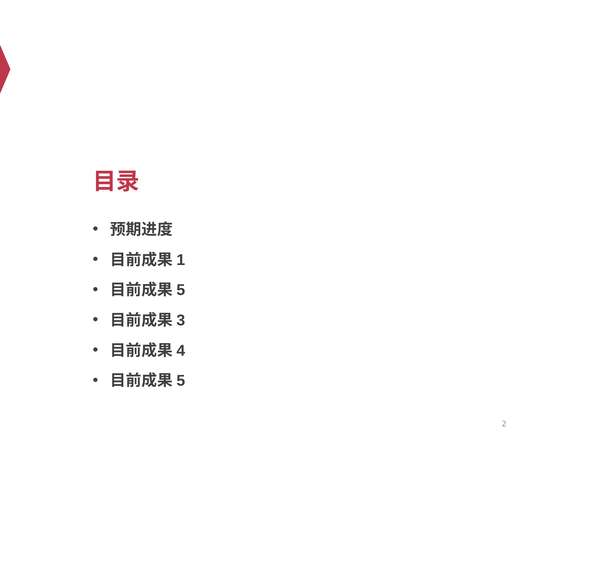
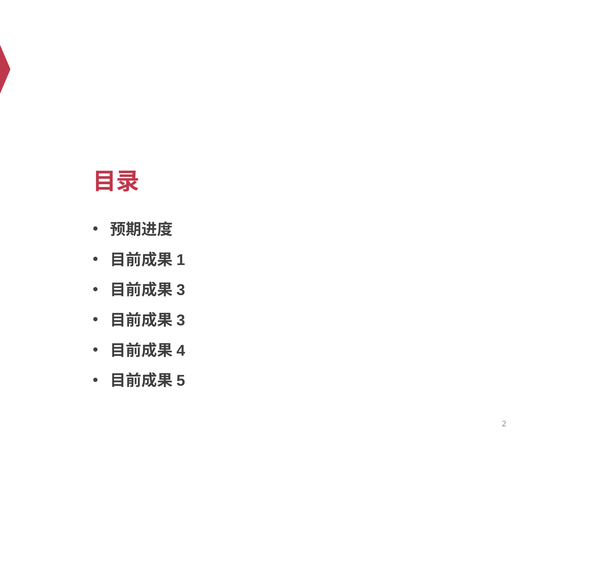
5: 5 -> 3 (181, 290)
